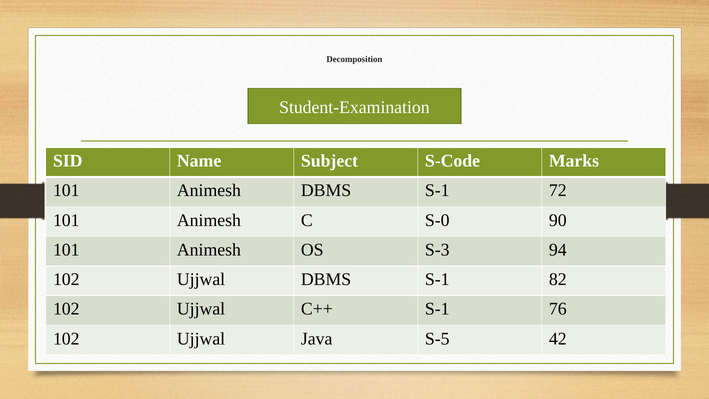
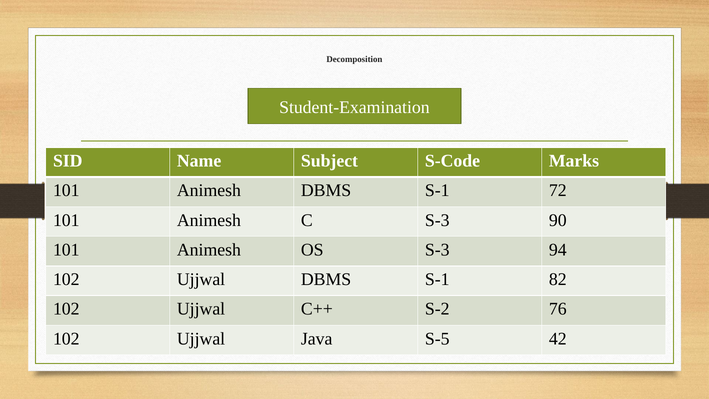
C S-0: S-0 -> S-3 (437, 220)
C++ S-1: S-1 -> S-2 (437, 309)
